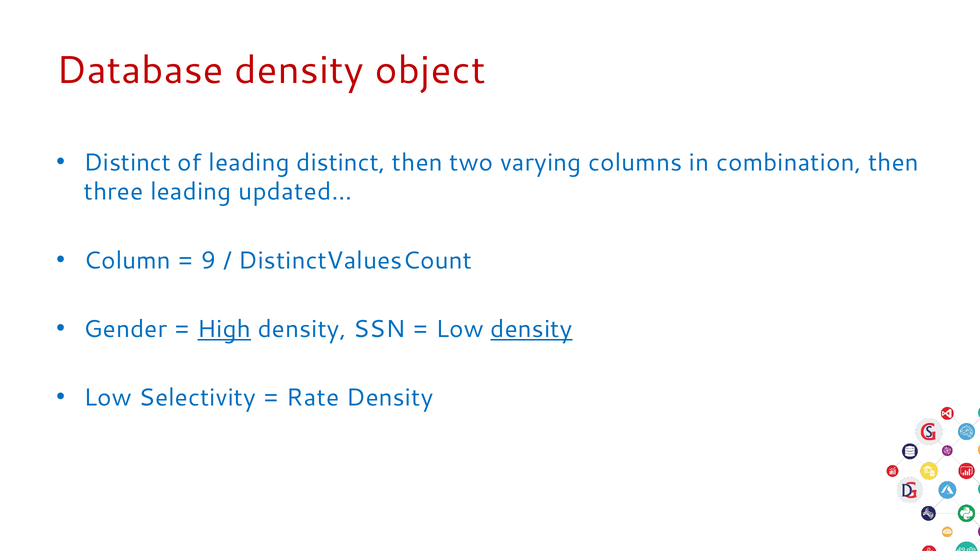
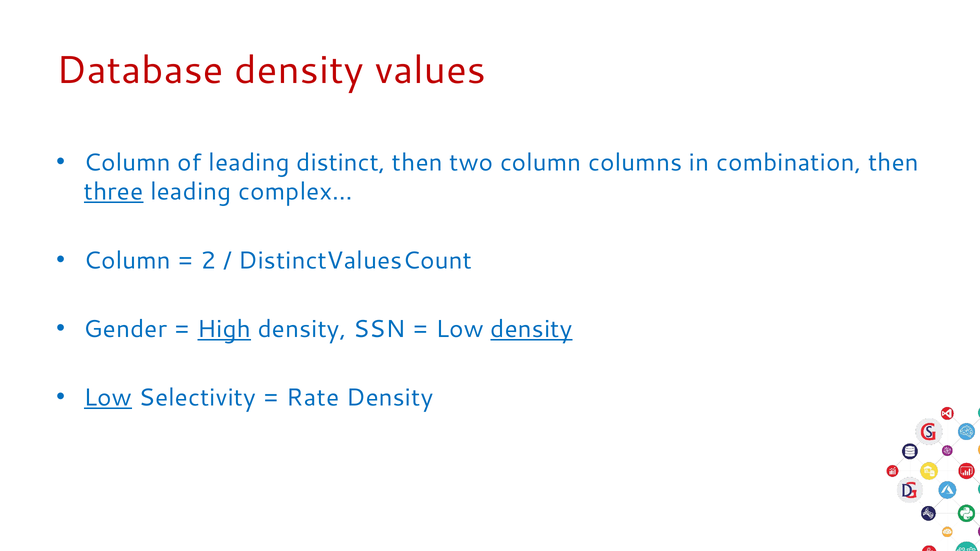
object: object -> values (430, 71)
Distinct: Distinct -> Column (127, 163)
two varying: varying -> column (541, 163)
three underline: none -> present (114, 192)
updated…: updated… -> complex… (295, 192)
9: 9 -> 2 (209, 261)
Low underline: none -> present (108, 398)
